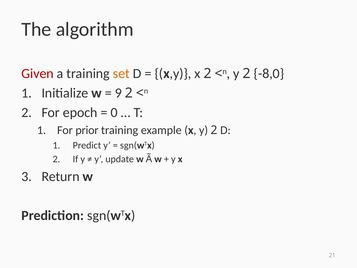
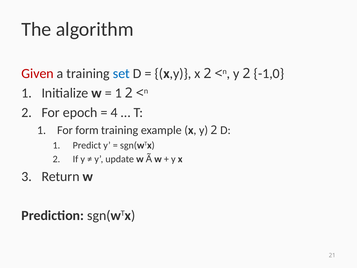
set colour: orange -> blue (121, 74)
-8,0: -8,0 -> -1,0 (269, 74)
9: 9 -> 1 (118, 93)
0: 0 -> 4 (114, 112)
prior: prior -> form (87, 130)
